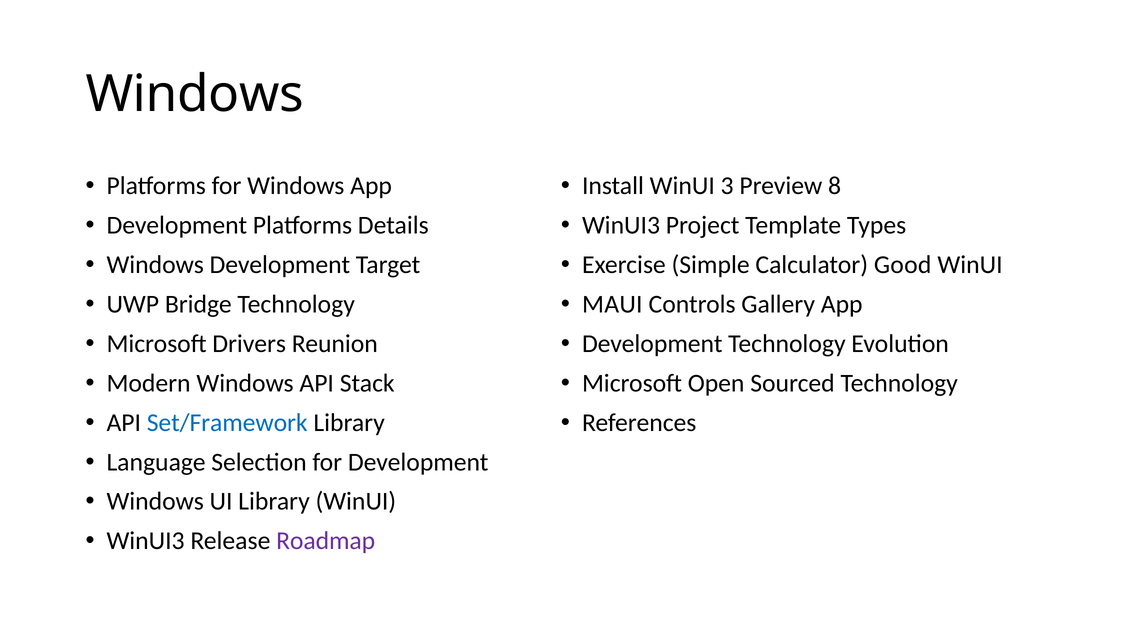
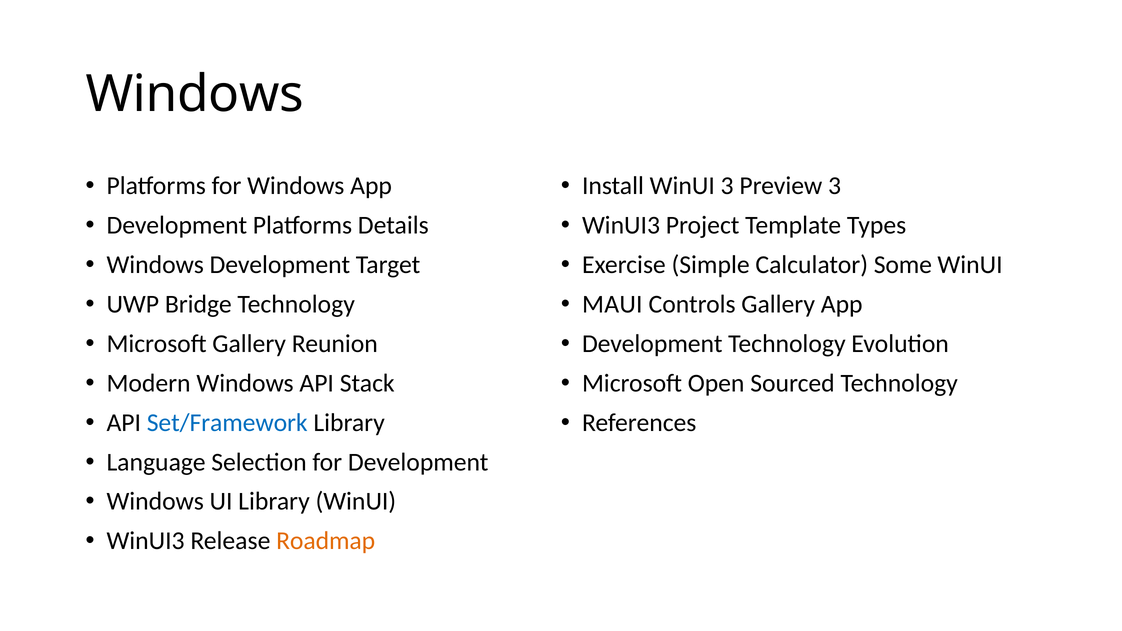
Preview 8: 8 -> 3 (835, 186)
Good: Good -> Some (903, 265)
Microsoft Drivers: Drivers -> Gallery (249, 344)
Roadmap colour: purple -> orange (326, 541)
